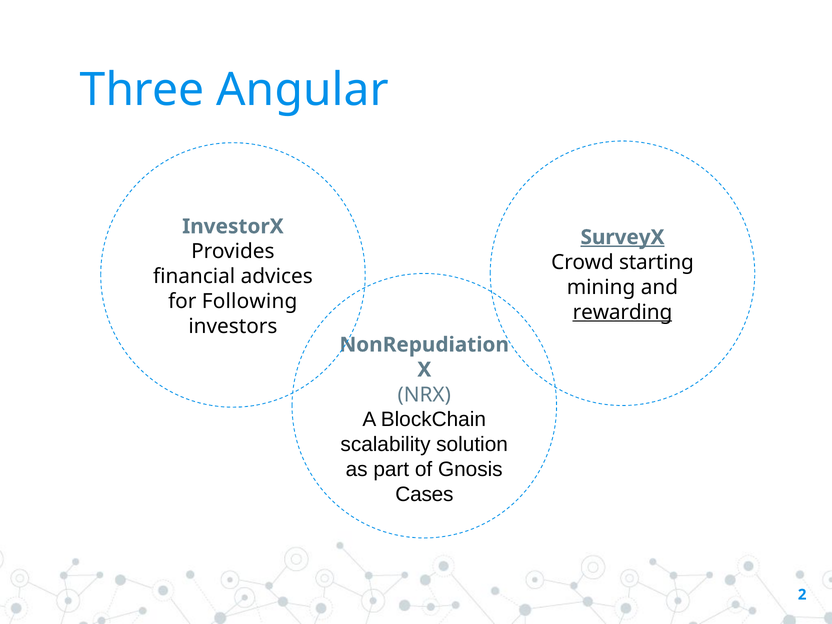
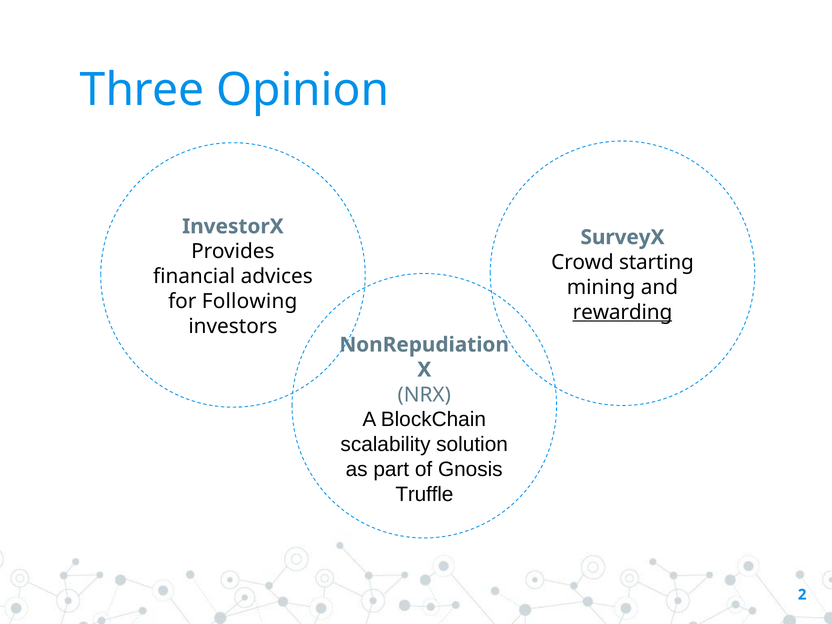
Angular: Angular -> Opinion (303, 90)
SurveyX underline: present -> none (622, 237)
Cases: Cases -> Truffle (424, 494)
